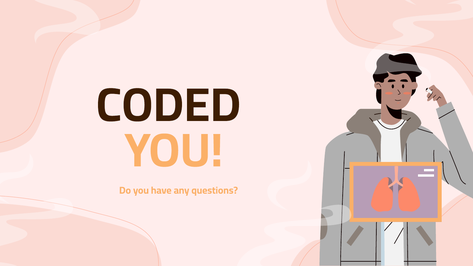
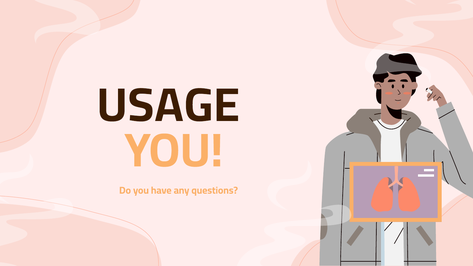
CODED: CODED -> USAGE (168, 105)
